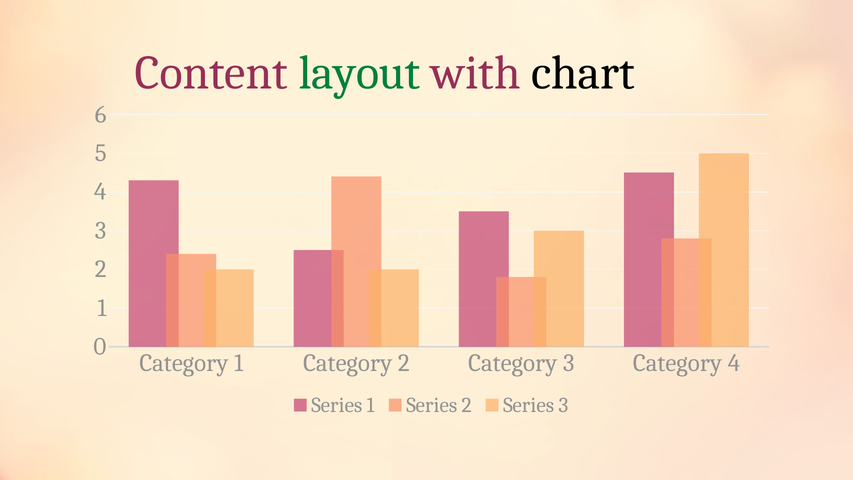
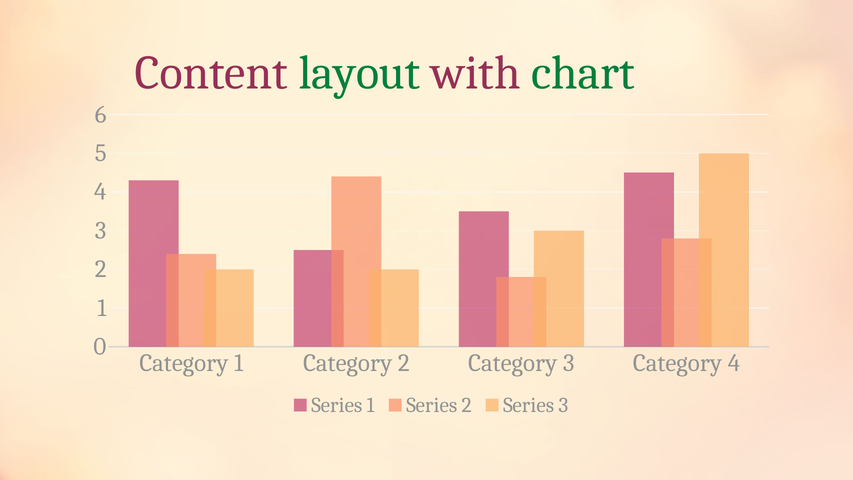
chart colour: black -> green (583, 73)
